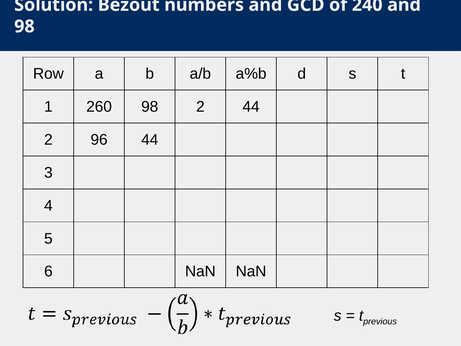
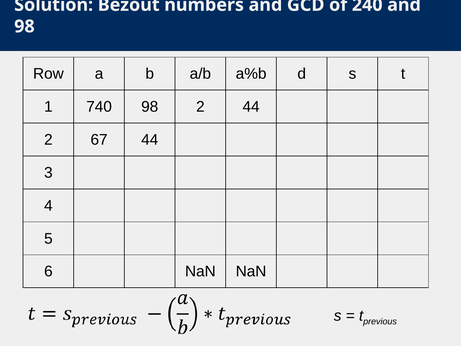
260: 260 -> 740 (99, 107)
96: 96 -> 67 (99, 140)
